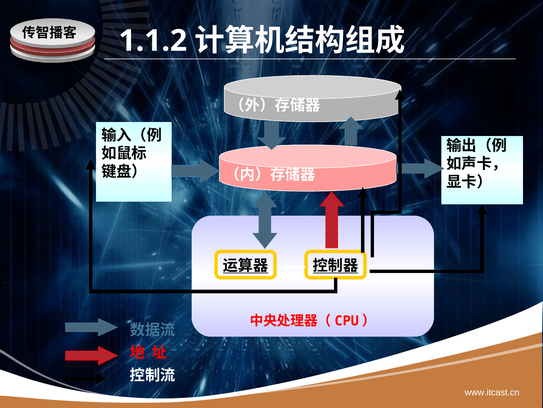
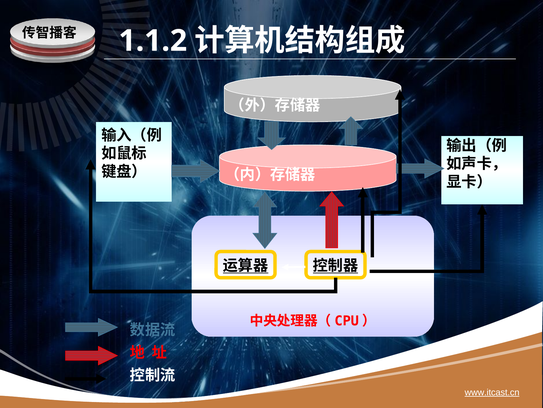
www.itcast.cn underline: none -> present (492, 392)
